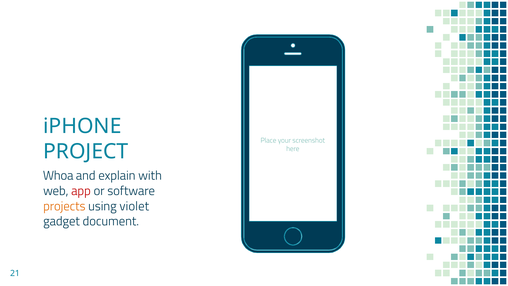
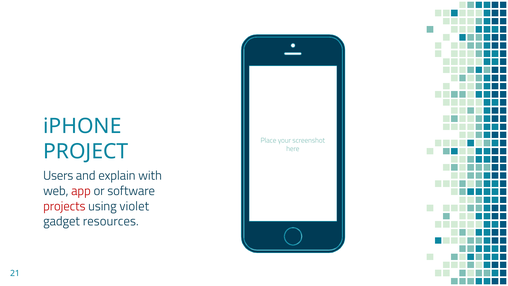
Whoa: Whoa -> Users (58, 176)
projects colour: orange -> red (64, 206)
document: document -> resources (111, 221)
